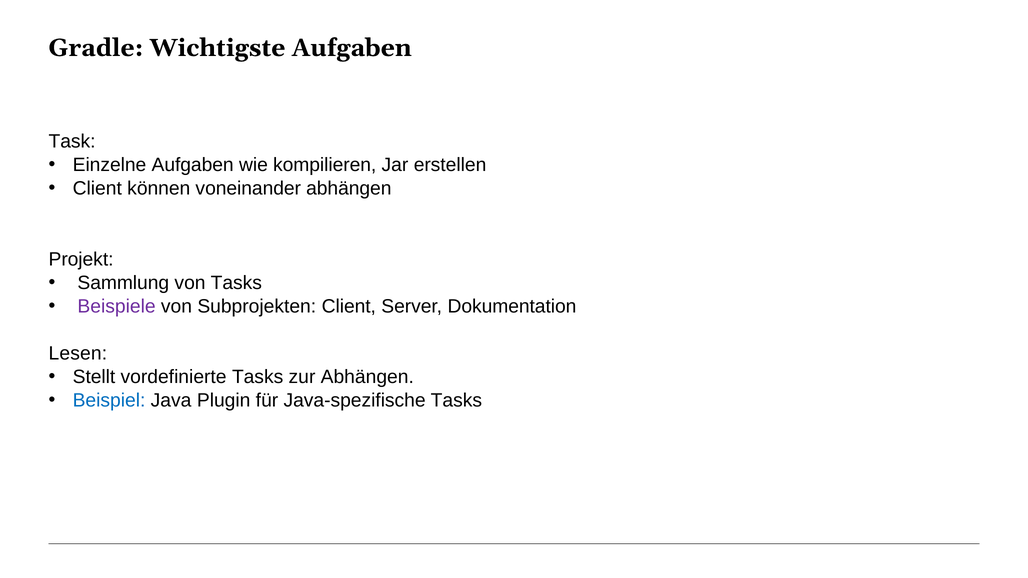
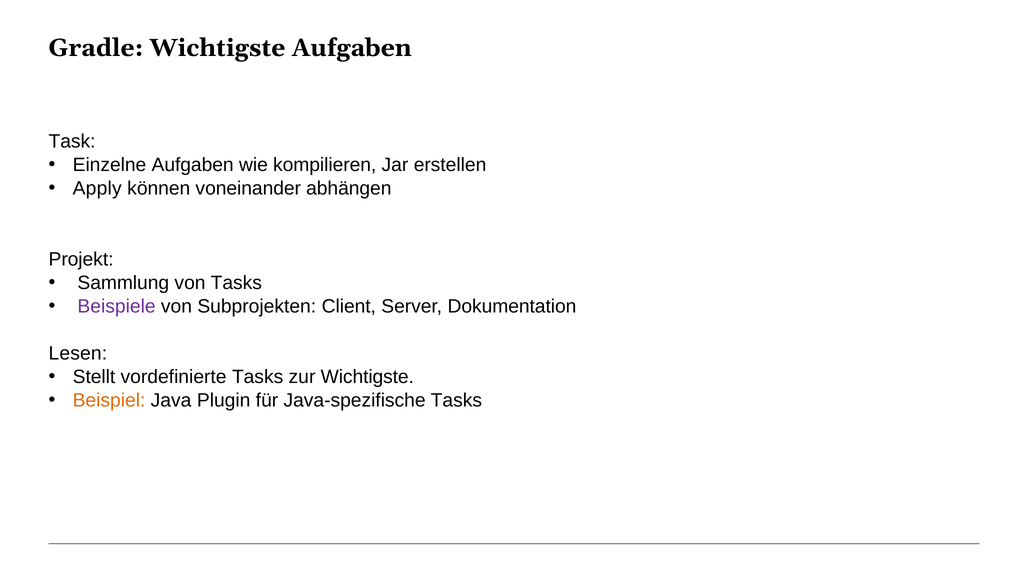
Client: Client -> Apply (97, 189)
zur Abhängen: Abhängen -> Wichtigste (367, 377)
Beispiel colour: blue -> orange (109, 401)
